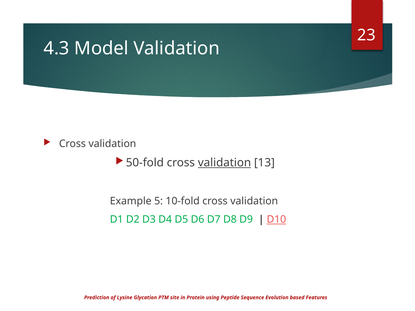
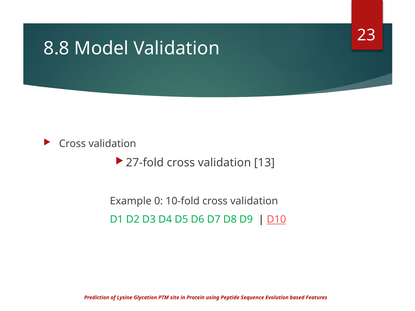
4.3: 4.3 -> 8.8 (56, 48)
50-fold: 50-fold -> 27-fold (145, 163)
validation underline: present -> none (224, 163)
5: 5 -> 0 (159, 201)
